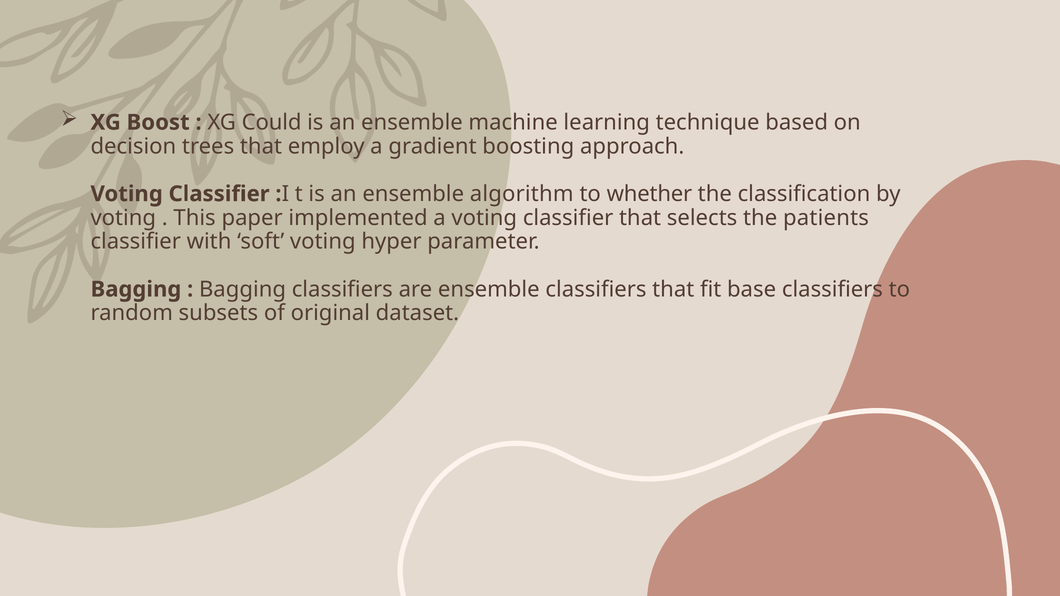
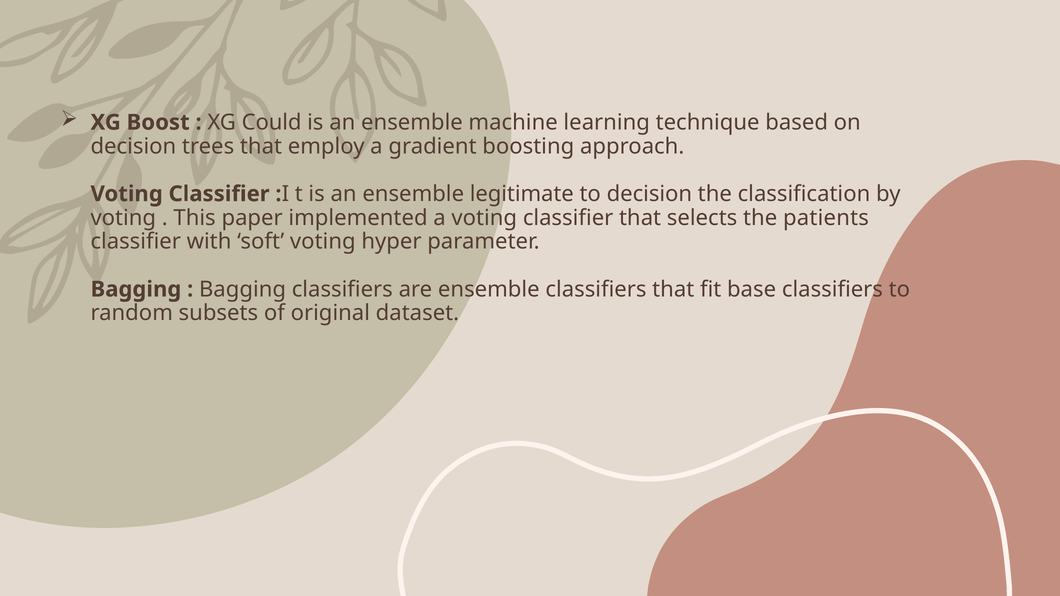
algorithm: algorithm -> legitimate (522, 194)
to whether: whether -> decision (649, 194)
